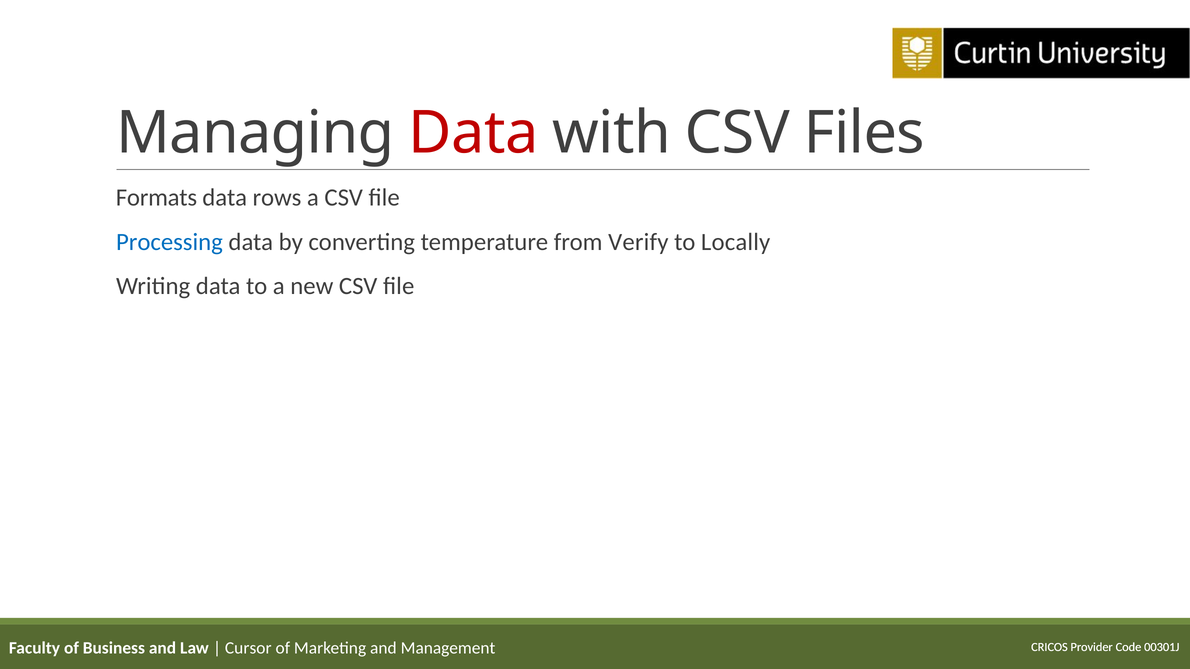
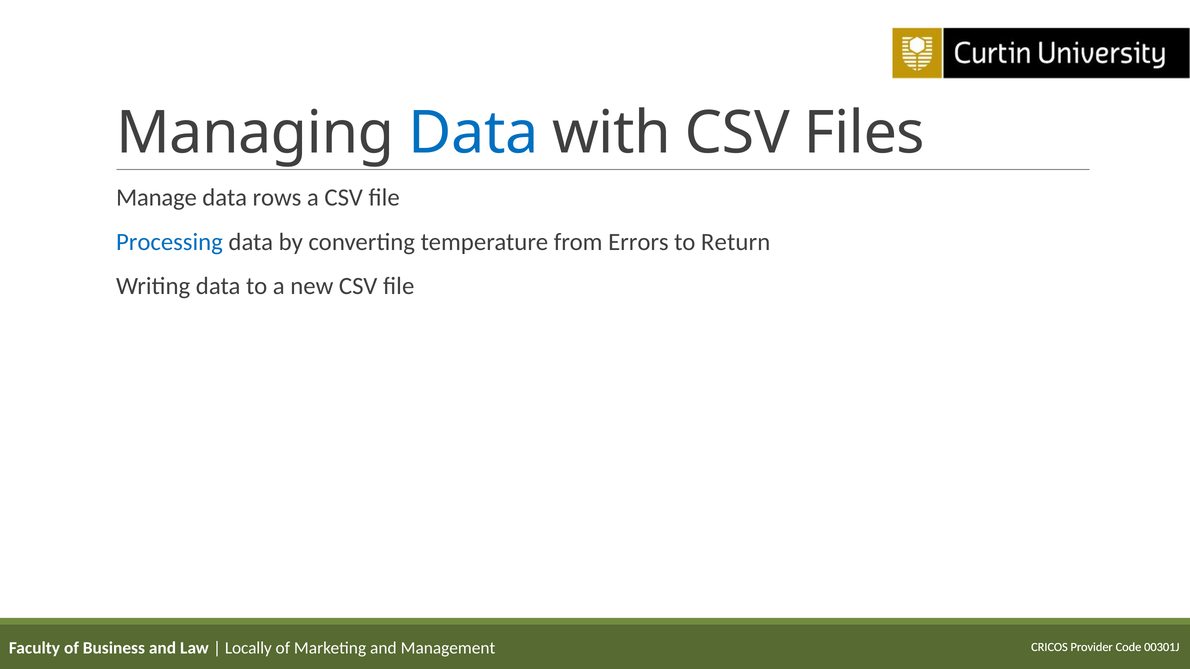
Data colour: red -> blue (474, 133)
Formats: Formats -> Manage (156, 198)
Verify: Verify -> Errors (638, 242)
Locally: Locally -> Return (736, 242)
Cursor: Cursor -> Locally (248, 648)
